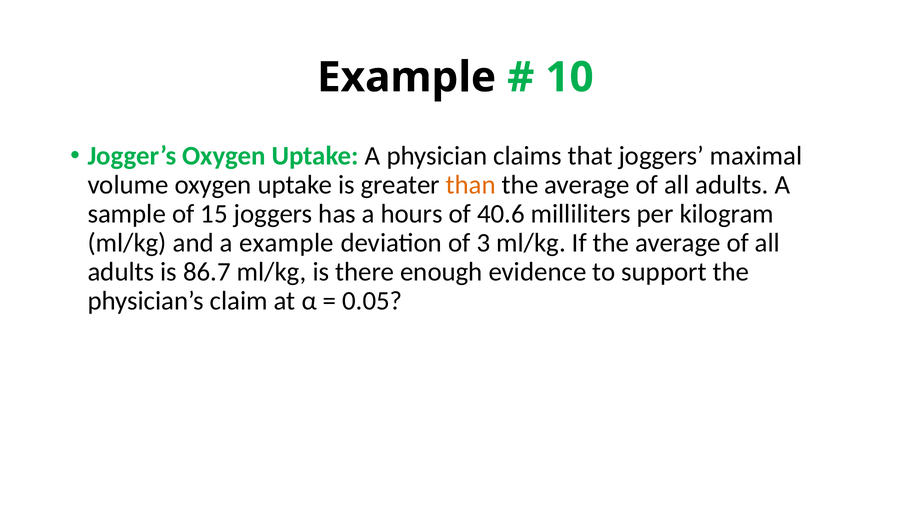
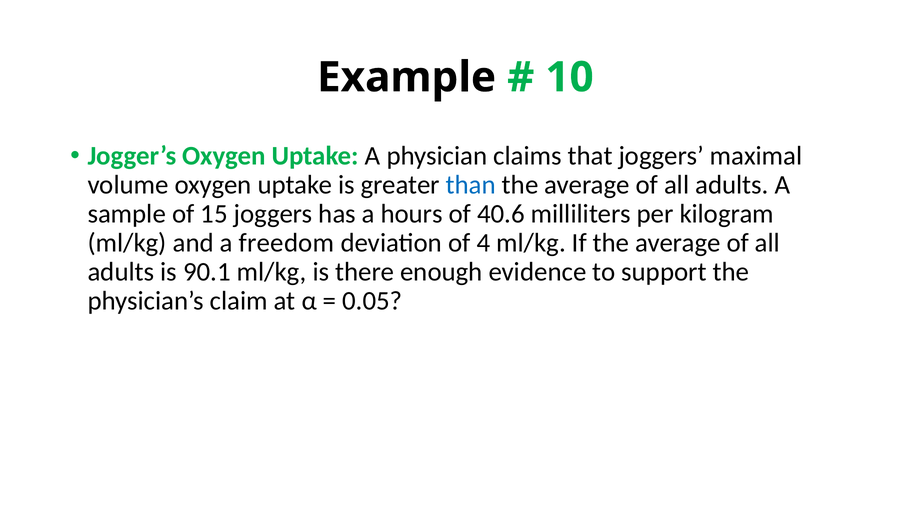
than colour: orange -> blue (471, 185)
a example: example -> freedom (287, 243)
3: 3 -> 4 (483, 243)
86.7: 86.7 -> 90.1 (207, 272)
